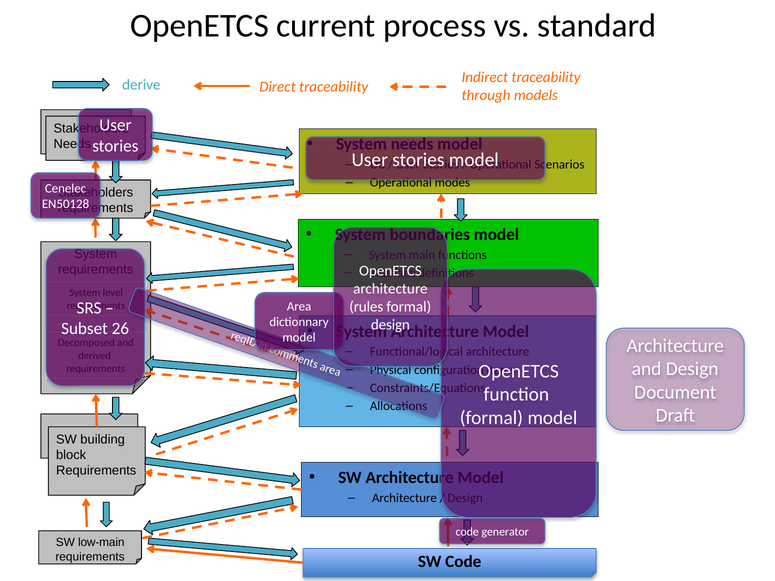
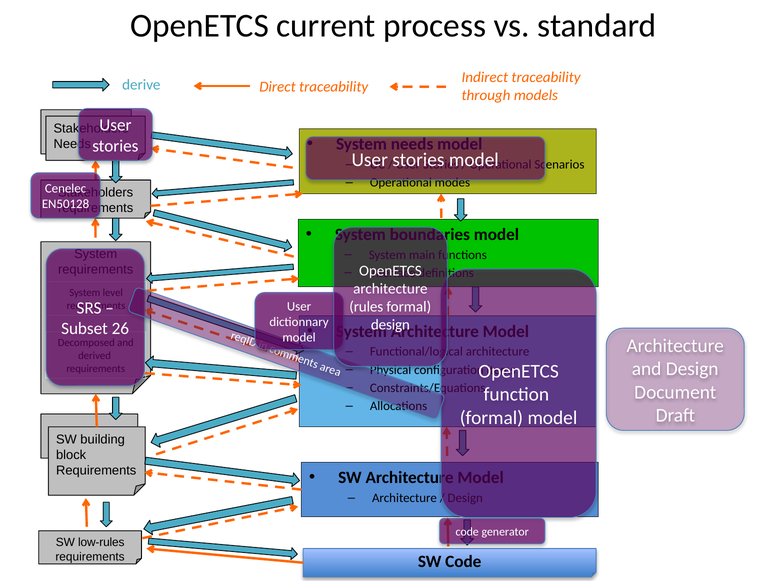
Area: Area -> User (299, 307)
low-main: low-main -> low-rules (101, 543)
